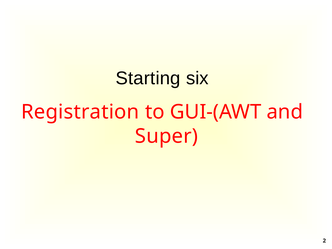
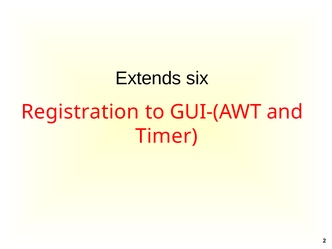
Starting: Starting -> Extends (148, 78)
Super: Super -> Timer (167, 136)
